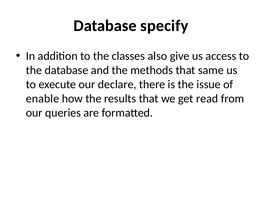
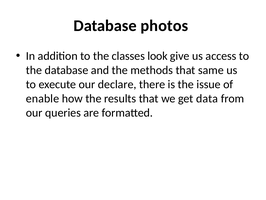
specify: specify -> photos (164, 26)
also: also -> look (158, 56)
read: read -> data (207, 98)
